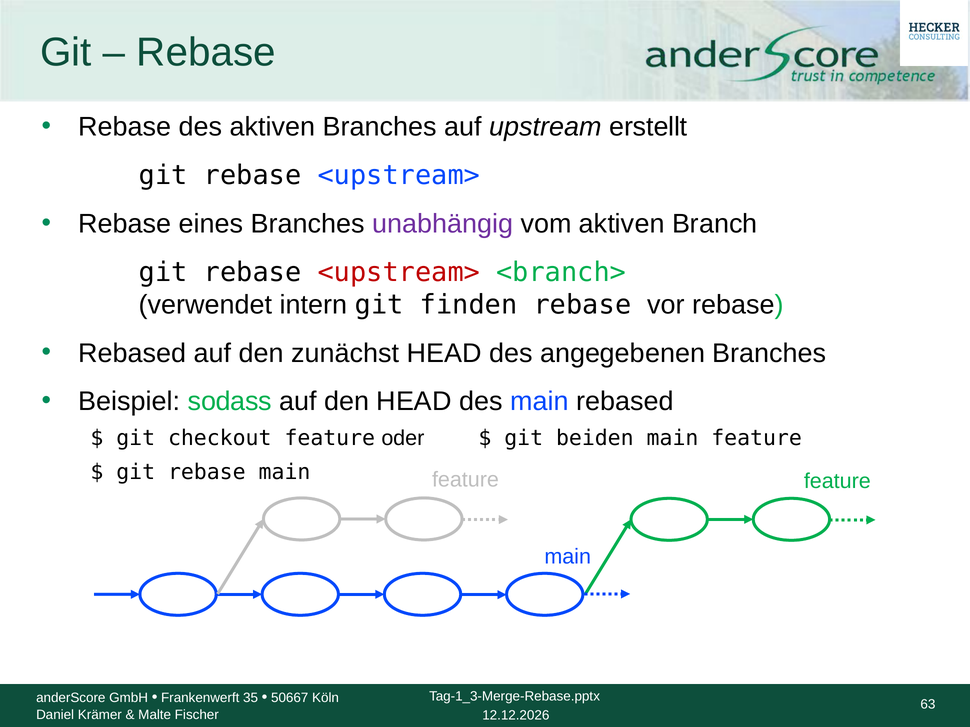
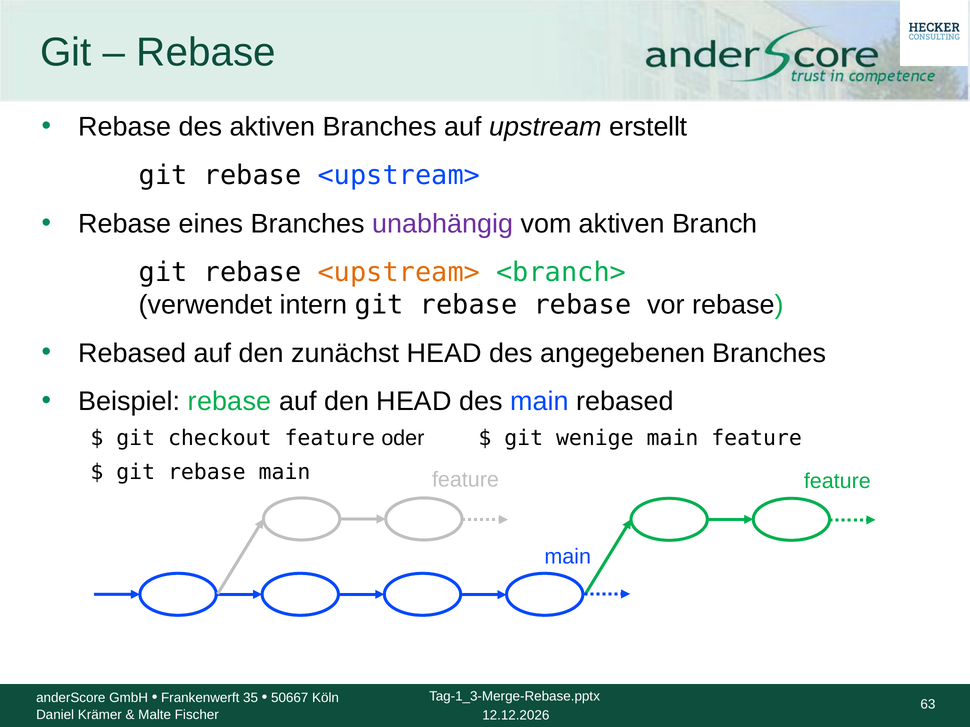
<upstream> colour: red -> orange (399, 273)
intern git finden: finden -> rebase (469, 305)
Beispiel sodass: sodass -> rebase (230, 402)
beiden: beiden -> wenige (595, 439)
